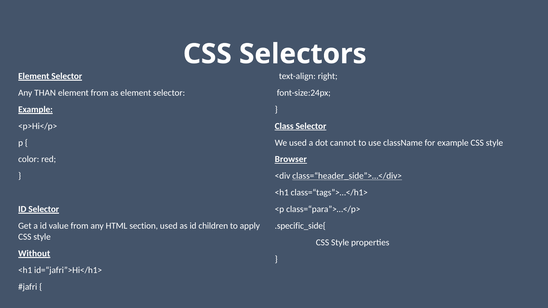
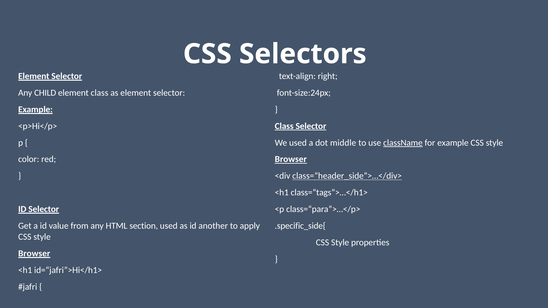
THAN: THAN -> CHILD (45, 93)
element from: from -> class (100, 93)
cannot: cannot -> middle (343, 143)
className underline: none -> present (403, 143)
children: children -> another (213, 226)
Without: Without -> Browser (34, 254)
